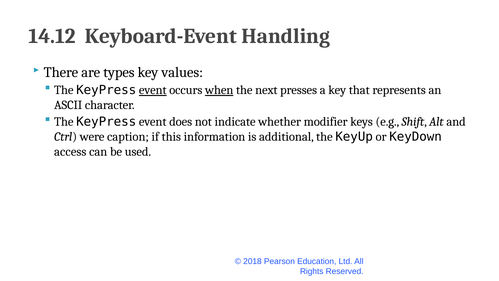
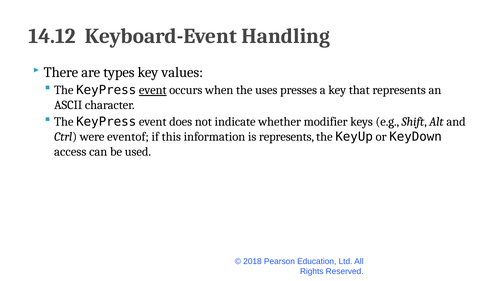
when underline: present -> none (219, 90)
next: next -> uses (266, 90)
caption: caption -> eventof (128, 137)
is additional: additional -> represents (286, 137)
